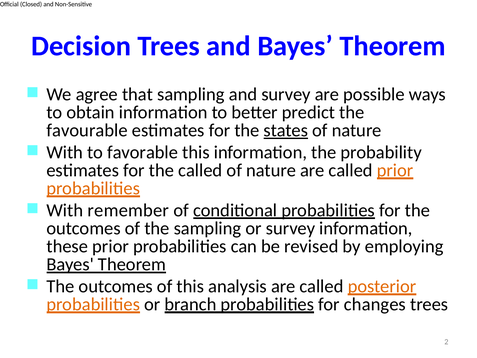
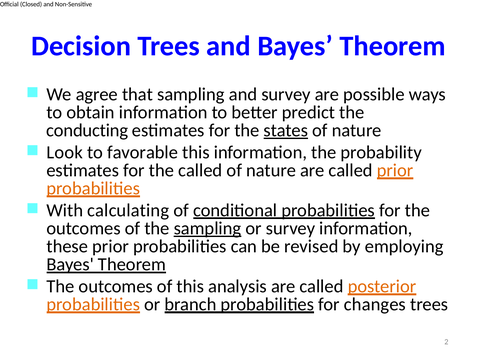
favourable: favourable -> conducting (87, 130)
With: With -> Look (65, 152)
remember: remember -> calculating (128, 210)
sampling underline: none -> present (208, 228)
